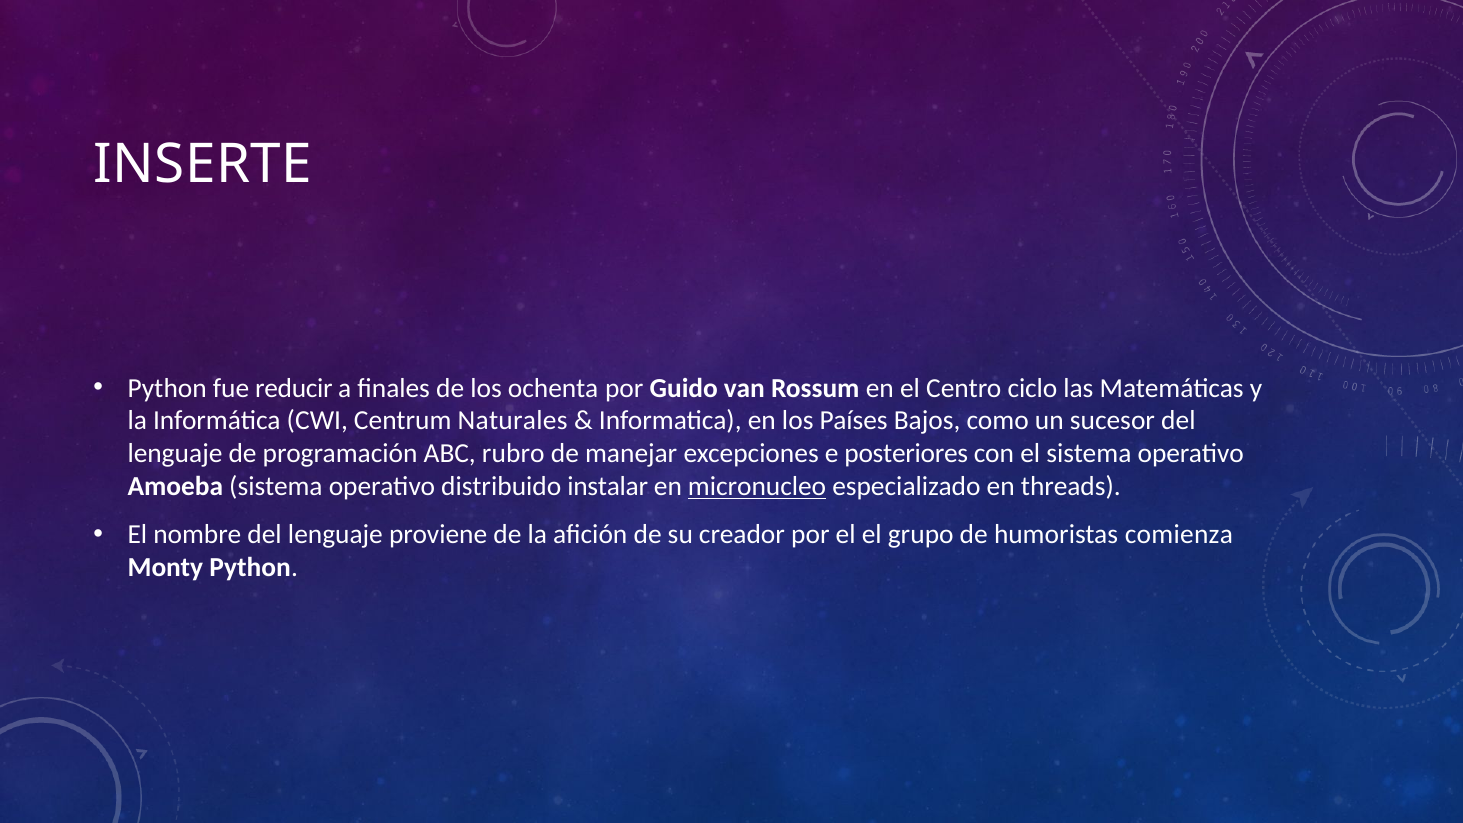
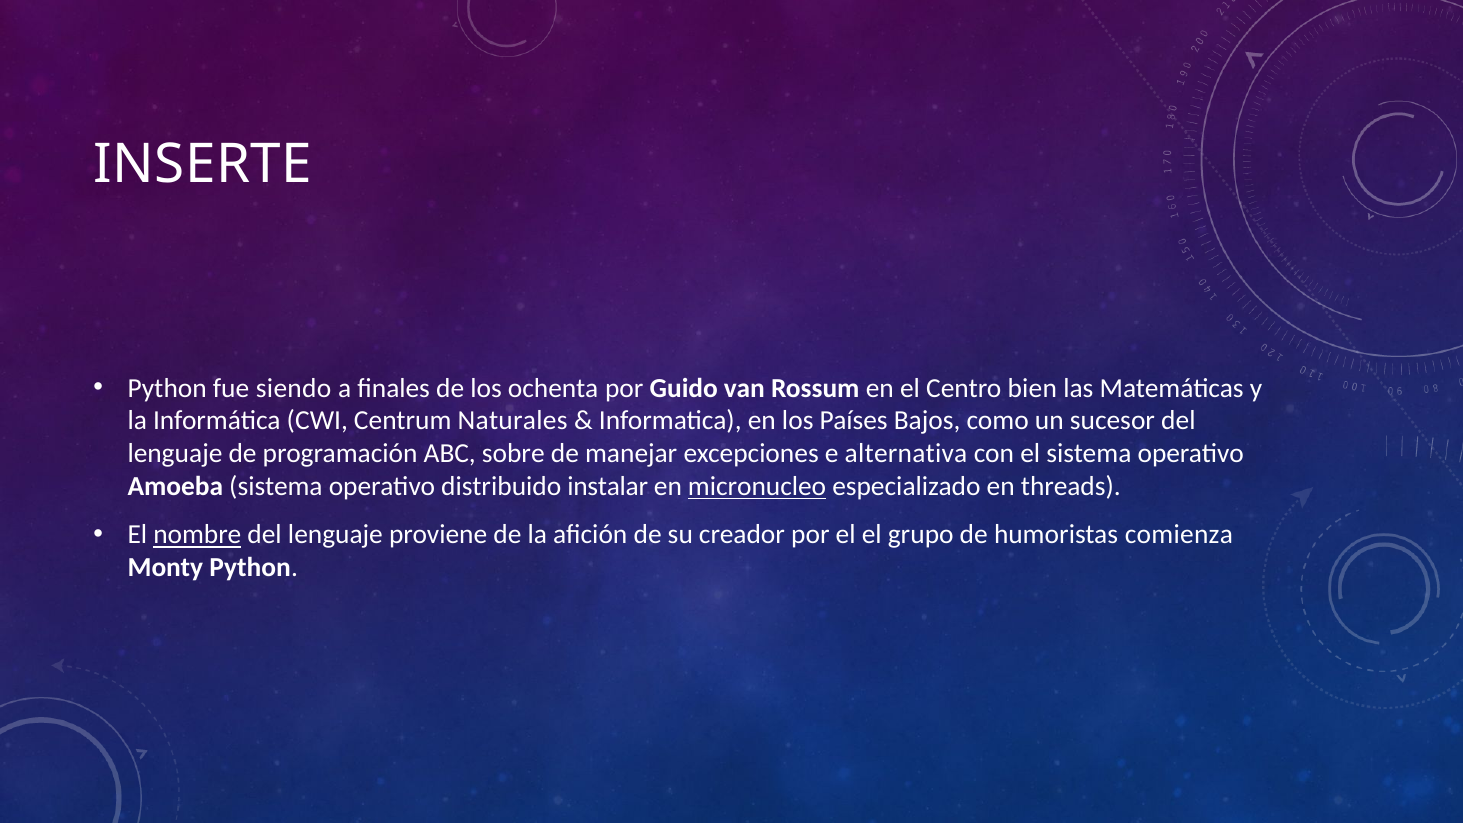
reducir: reducir -> siendo (294, 388)
ciclo: ciclo -> bien (1032, 388)
rubro: rubro -> sobre (513, 454)
posteriores: posteriores -> alternativa (906, 454)
nombre underline: none -> present (197, 535)
